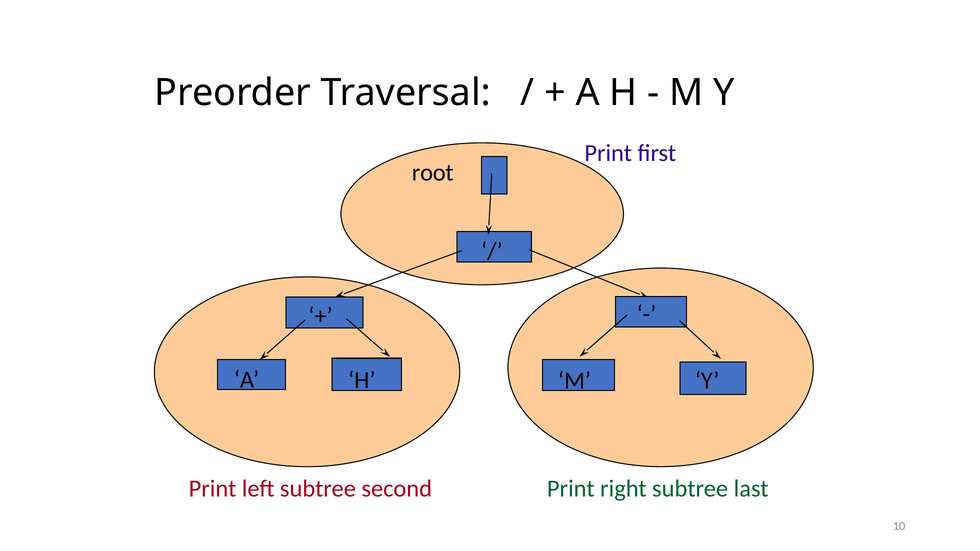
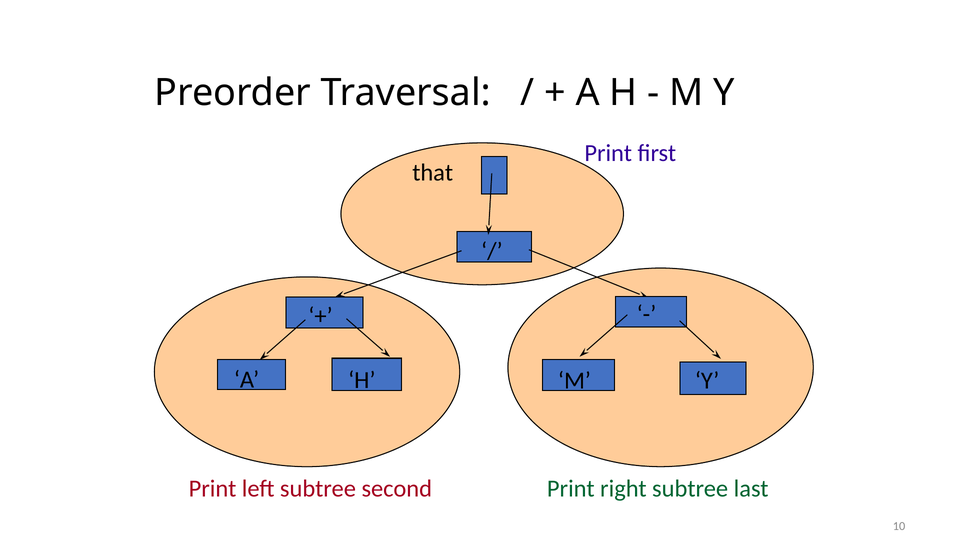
root: root -> that (433, 173)
